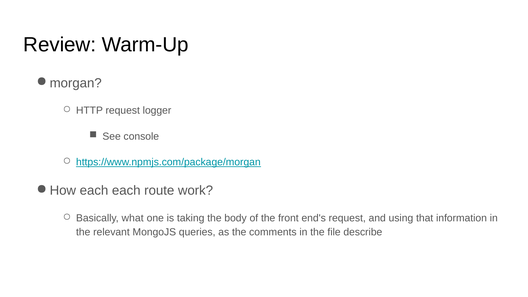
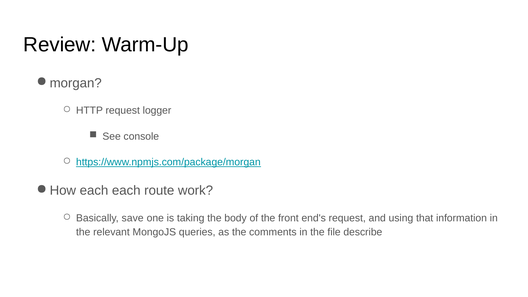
what: what -> save (133, 218)
